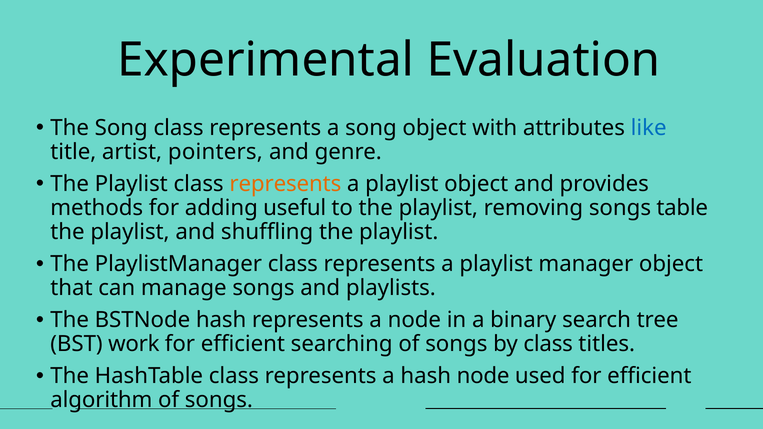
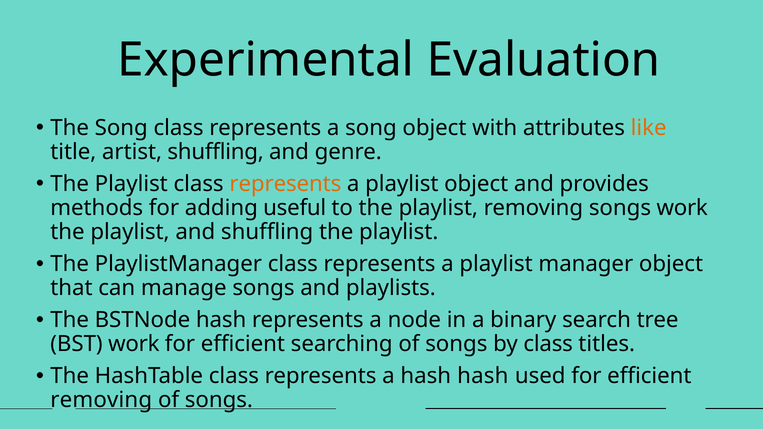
like colour: blue -> orange (649, 128)
artist pointers: pointers -> shuffling (216, 152)
songs table: table -> work (682, 208)
hash node: node -> hash (483, 376)
algorithm: algorithm -> removing (101, 400)
